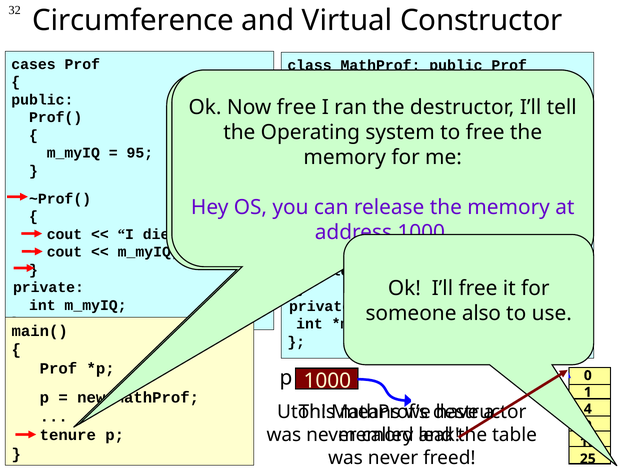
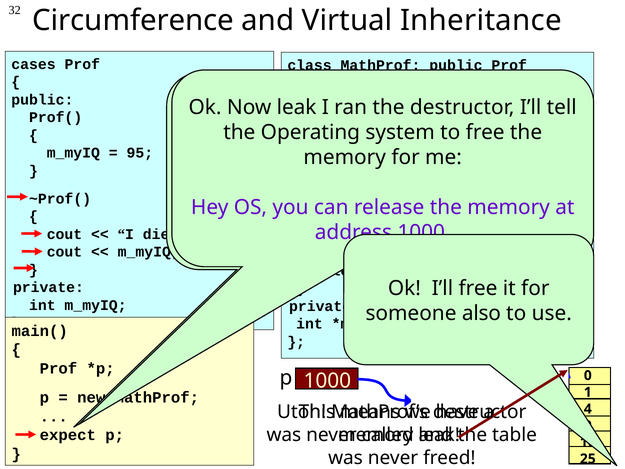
Constructor: Constructor -> Inheritance (481, 20)
Now free: free -> leak (297, 107)
tenure: tenure -> expect (68, 435)
